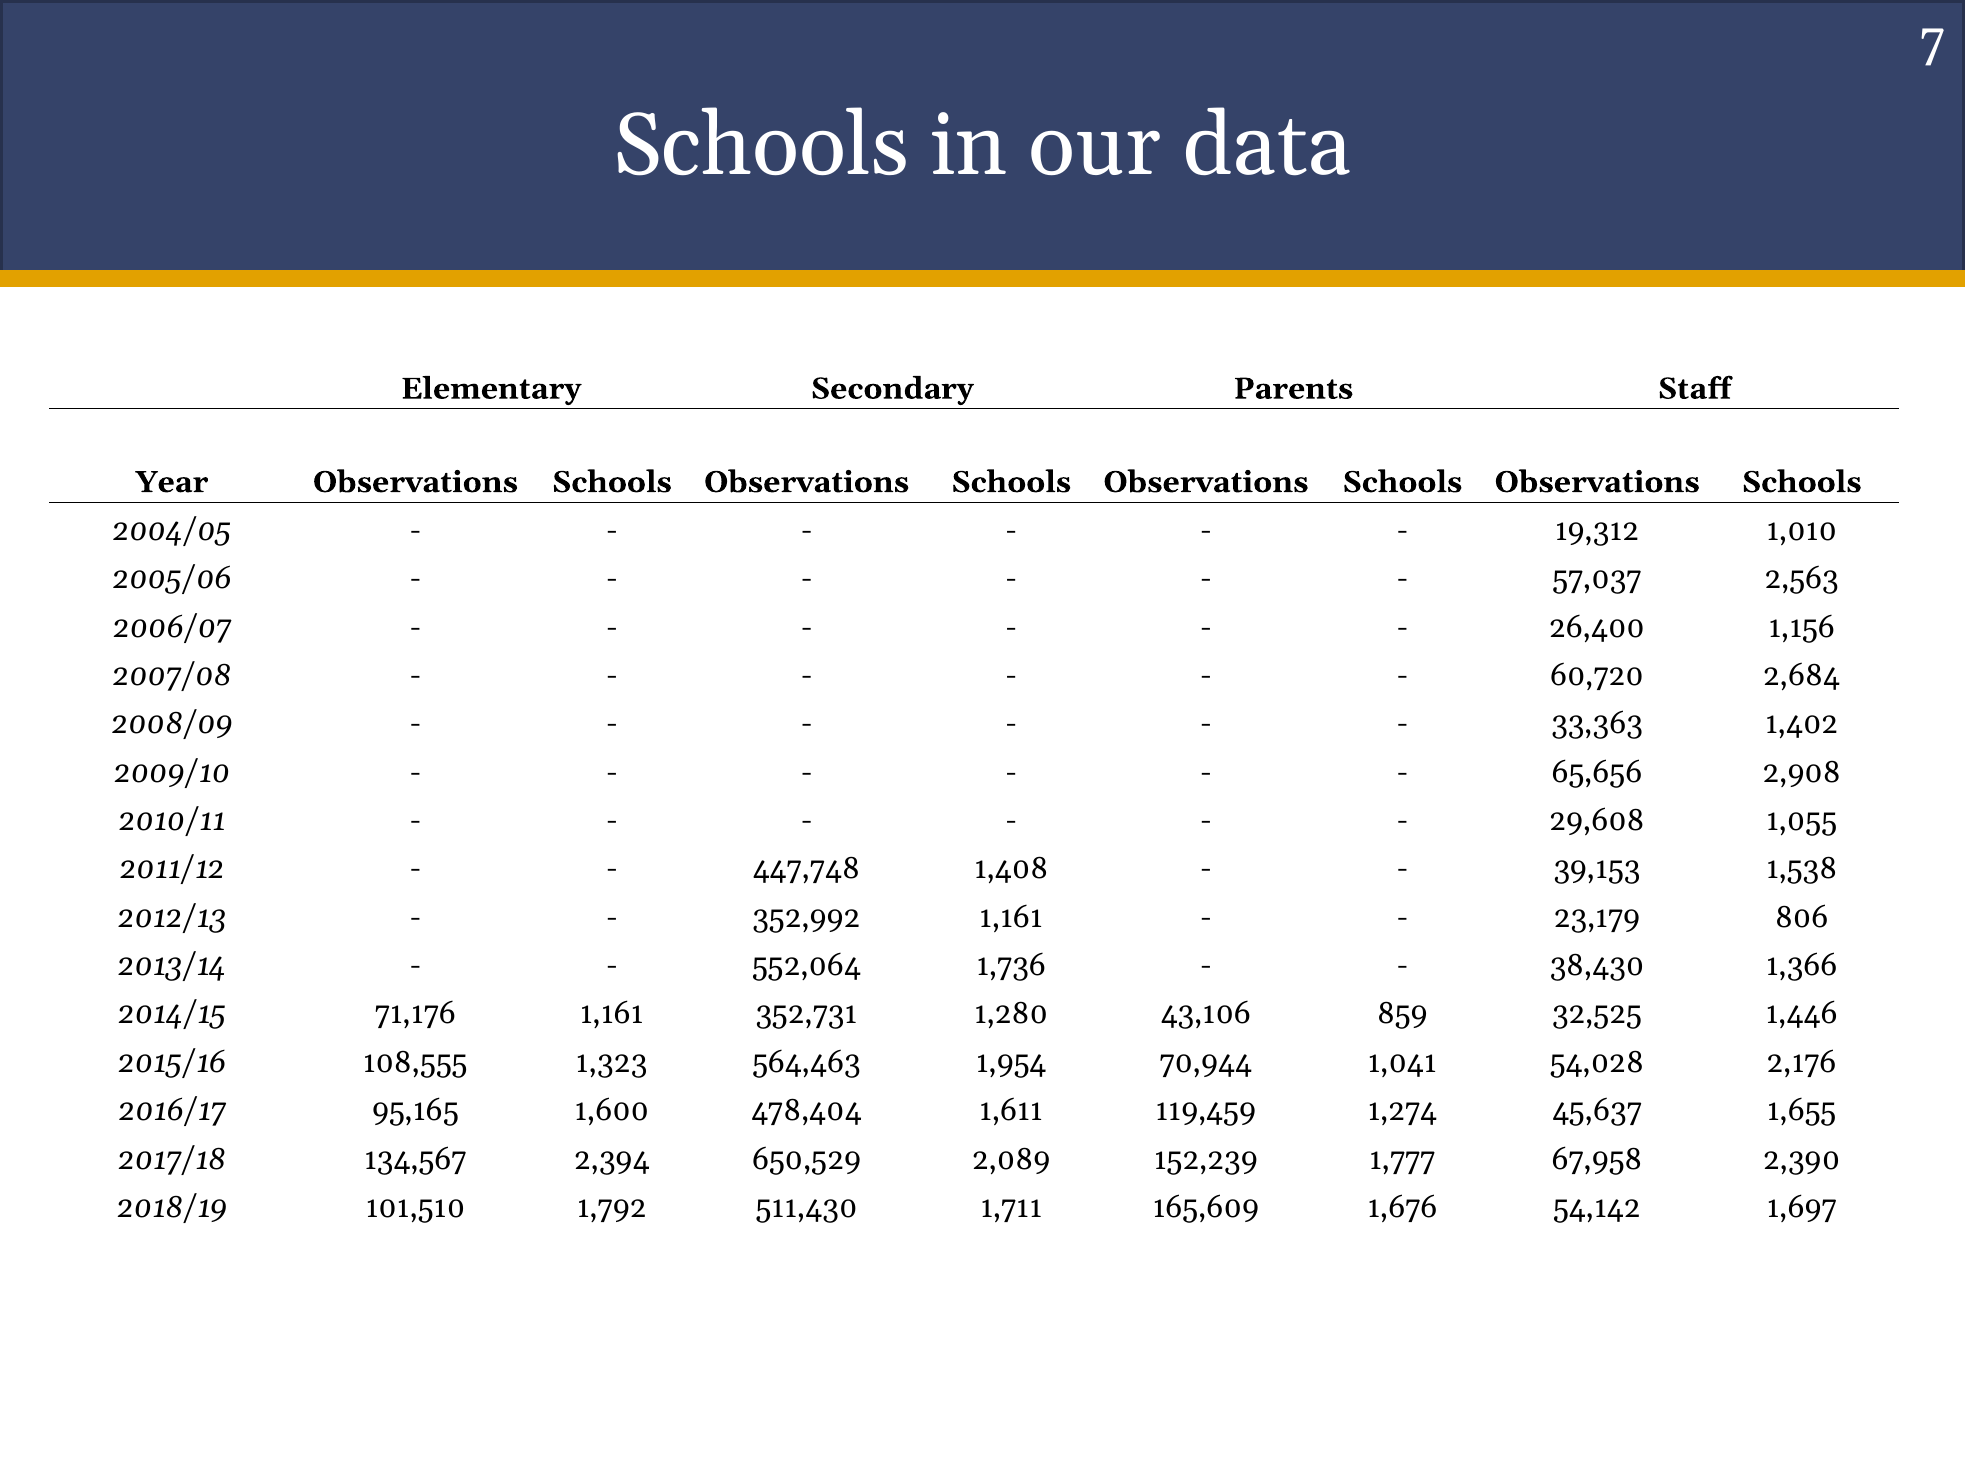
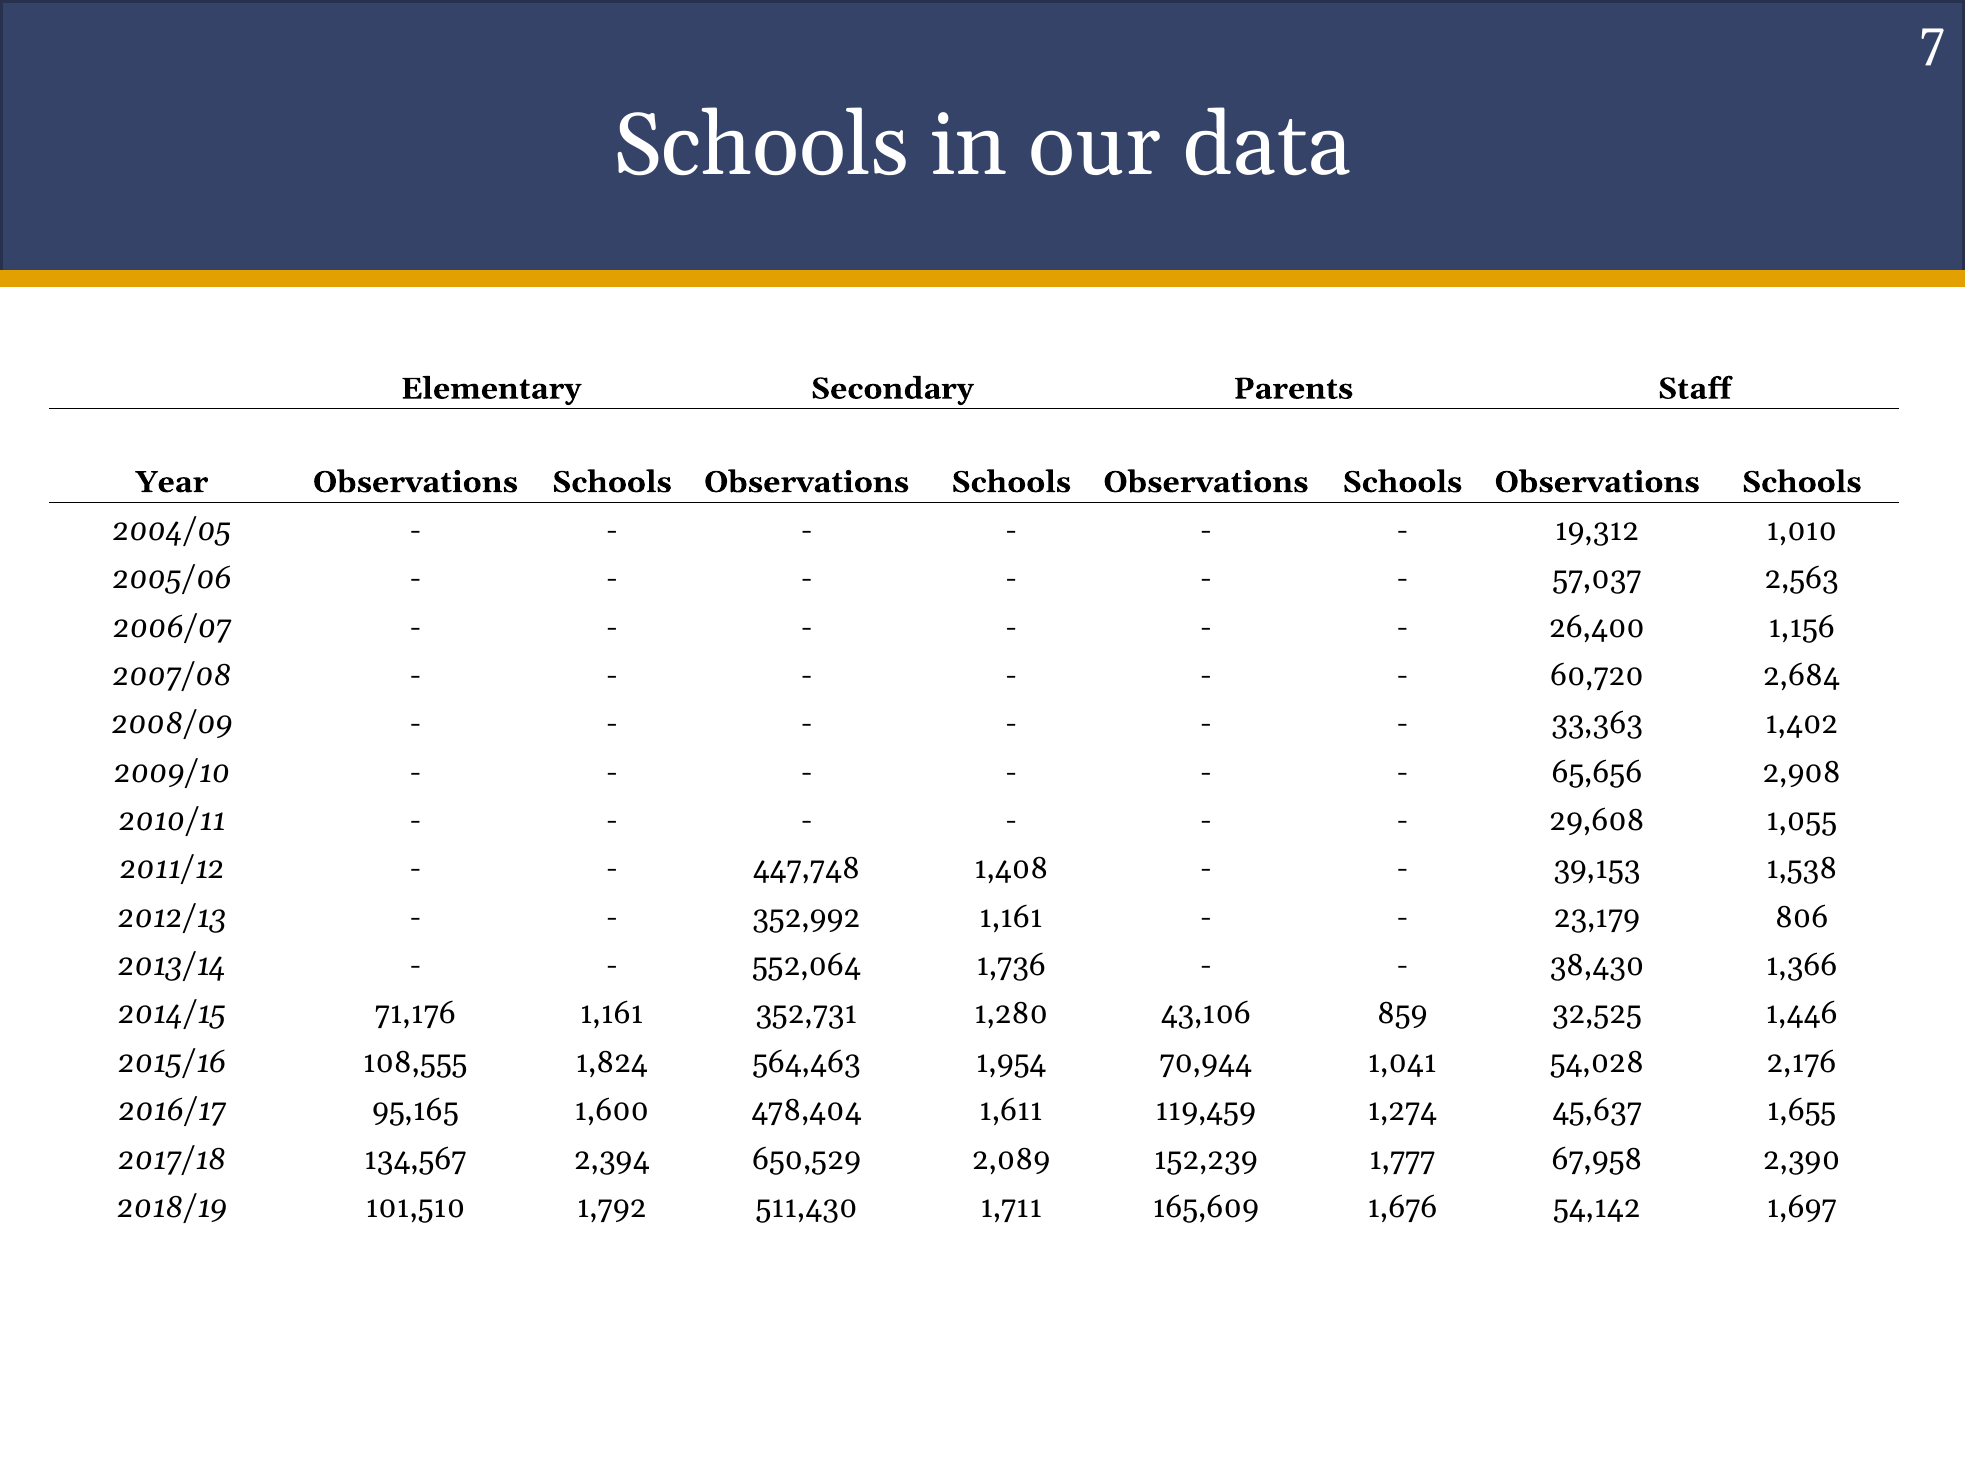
1,323: 1,323 -> 1,824 (612, 1062)
